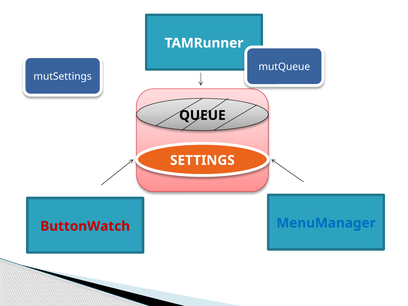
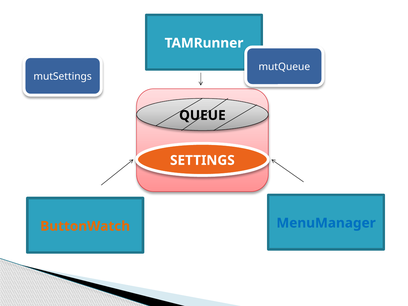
ButtonWatch colour: red -> orange (85, 226)
